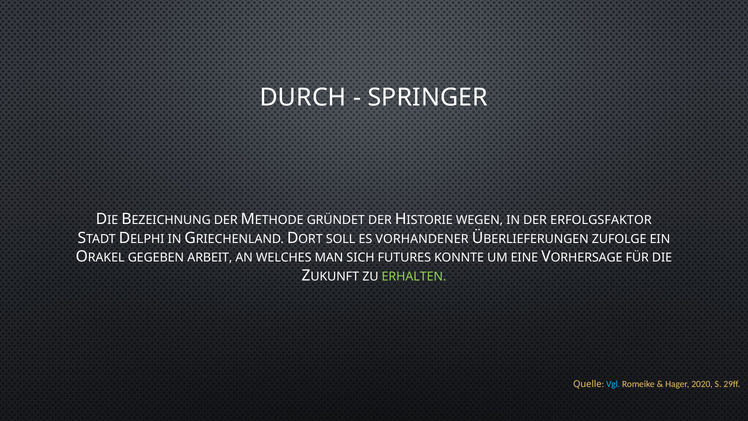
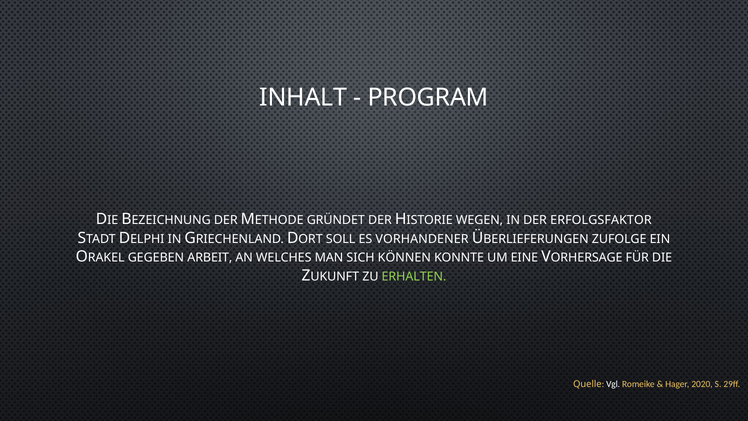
DURCH: DURCH -> INHALT (303, 98)
SPRINGER: SPRINGER -> PROGRAM (428, 98)
FUTURES: FUTURES -> KÖNNEN (404, 258)
Vgl colour: light blue -> white (613, 384)
